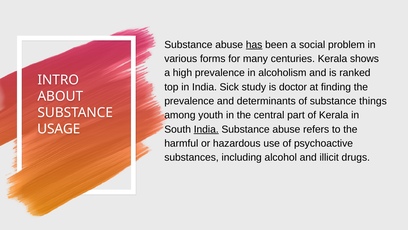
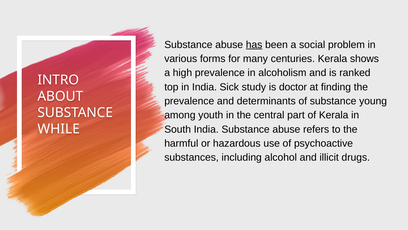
things: things -> young (373, 101)
India underline: present -> none (206, 129)
USAGE: USAGE -> WHILE (59, 129)
